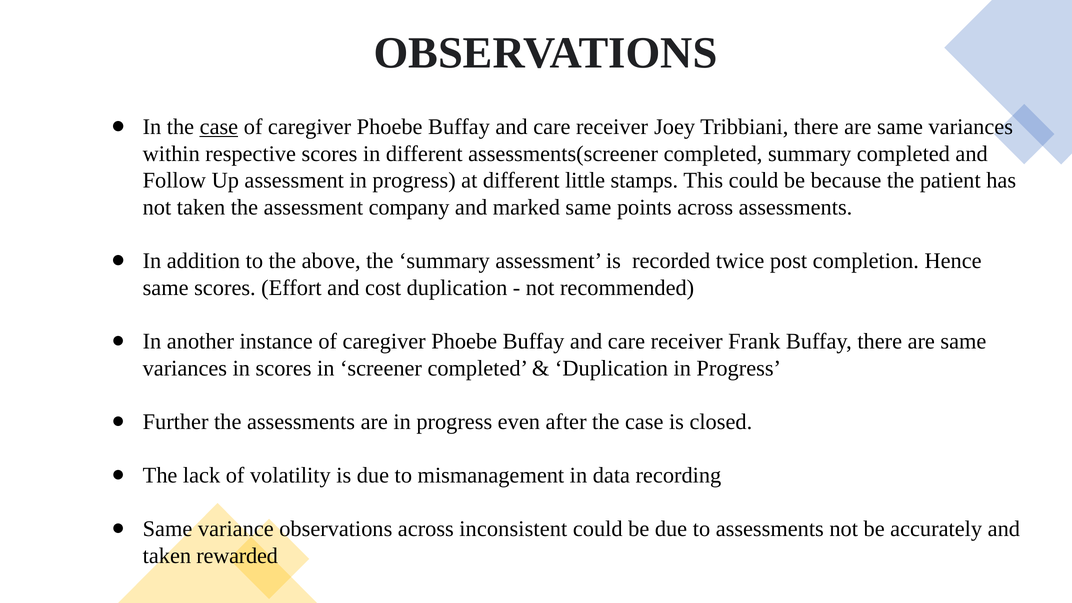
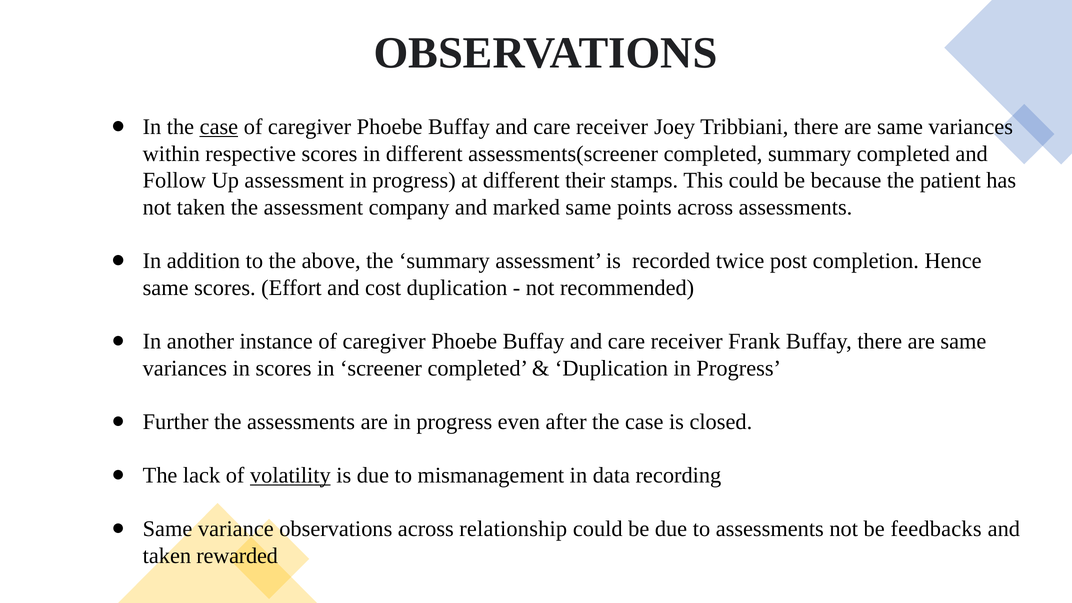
little: little -> their (585, 180)
volatility underline: none -> present (290, 475)
inconsistent: inconsistent -> relationship (513, 529)
accurately: accurately -> feedbacks (936, 529)
